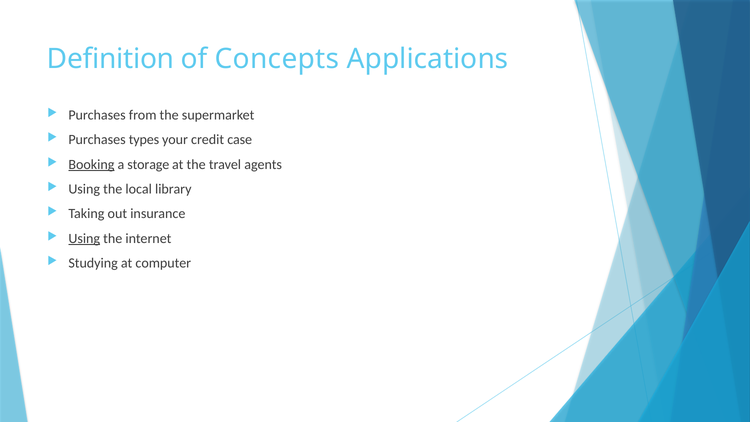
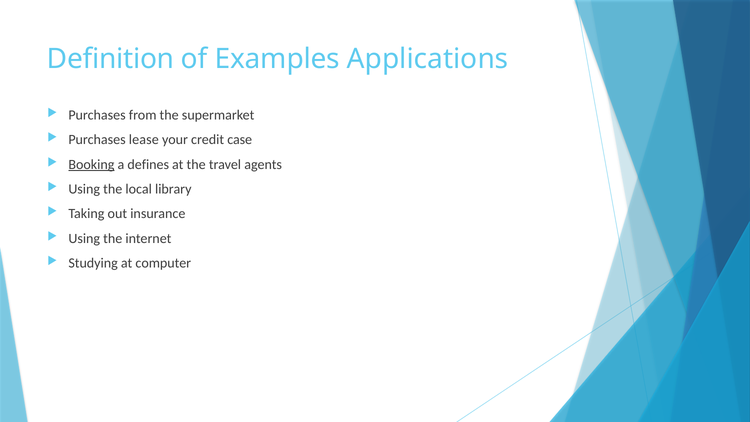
Concepts: Concepts -> Examples (277, 59)
types: types -> lease (144, 140)
storage: storage -> defines (148, 164)
Using underline: present -> none (84, 238)
